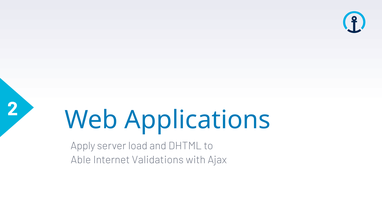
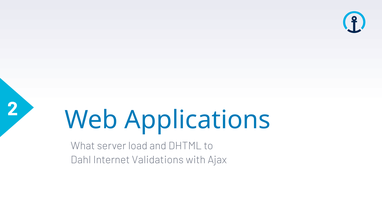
Apply: Apply -> What (83, 146)
Able: Able -> Dahl (81, 160)
